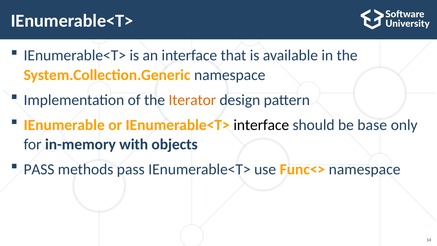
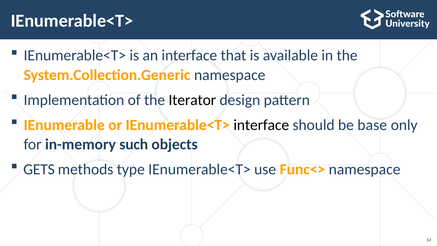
Iterator colour: orange -> black (192, 100)
with: with -> such (134, 144)
PASS: PASS -> GETS (39, 169)
methods pass: pass -> type (131, 169)
